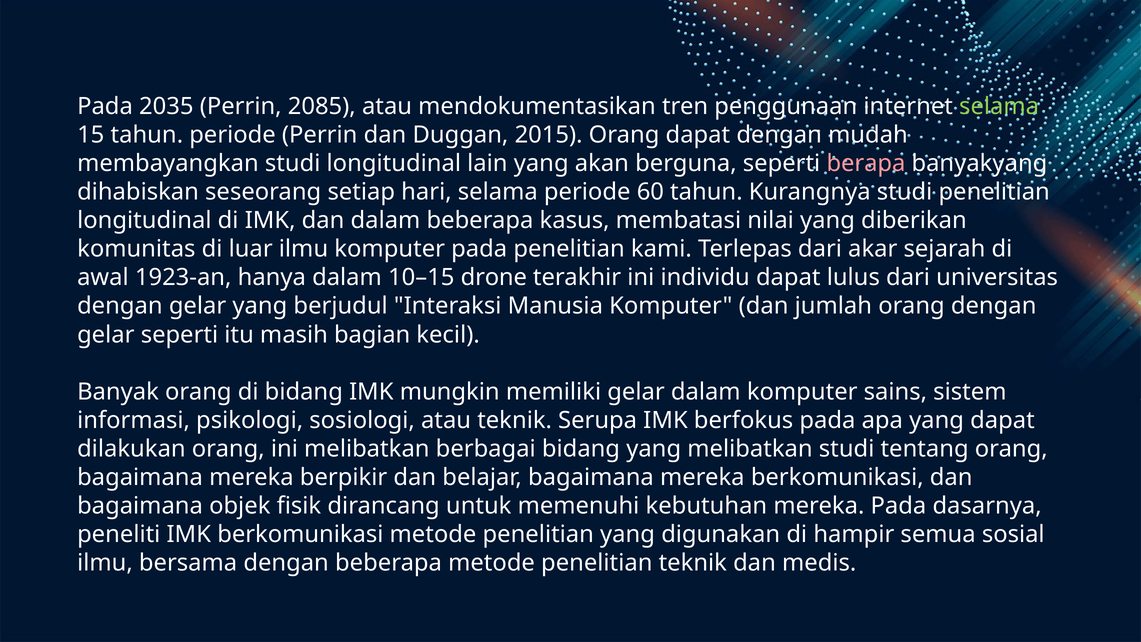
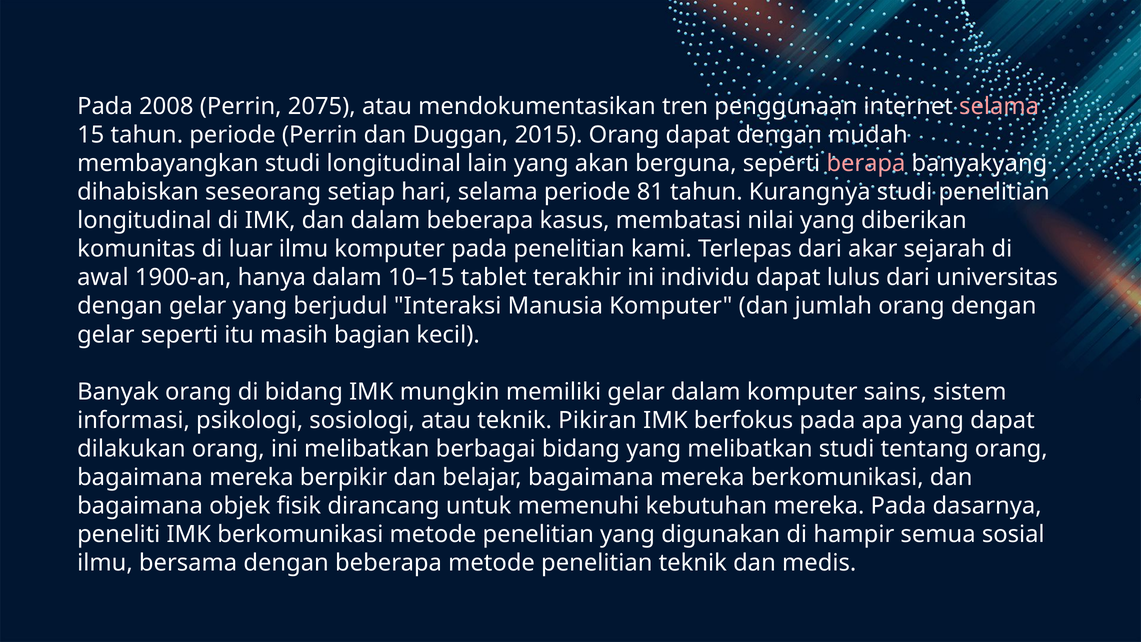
2035: 2035 -> 2008 (166, 106)
2085: 2085 -> 2075 (322, 106)
selama colour: light green -> pink (999, 106)
60: 60 -> 81 (650, 192)
1923-an: 1923-an -> 1900-an (183, 278)
drone: drone -> tablet (494, 278)
Serupa: Serupa -> Pikiran (597, 420)
